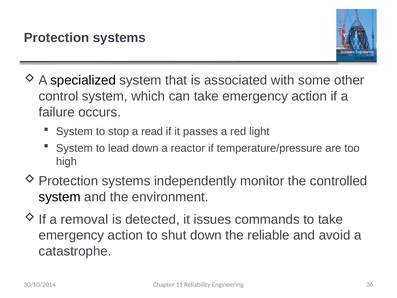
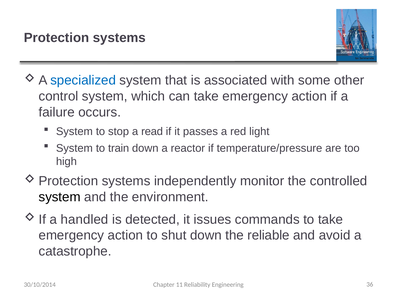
specialized colour: black -> blue (83, 80)
lead: lead -> train (119, 148)
removal: removal -> handled (85, 219)
